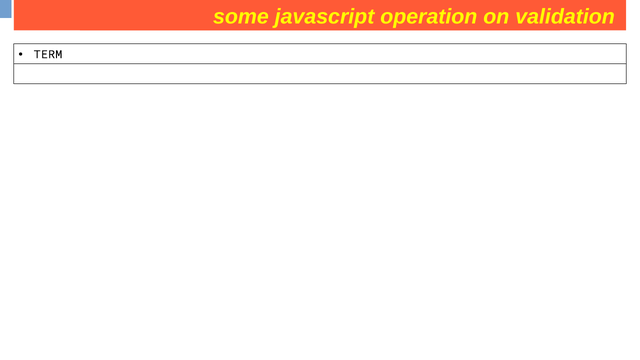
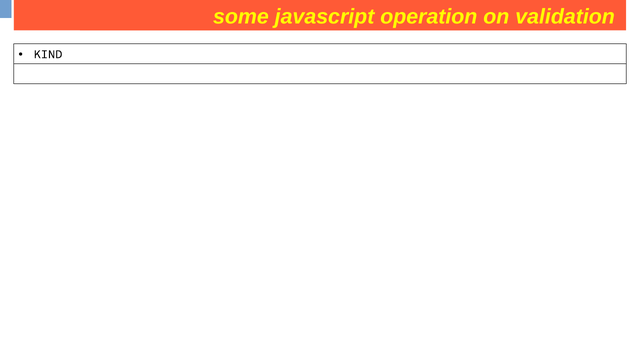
TERM: TERM -> KIND (48, 54)
